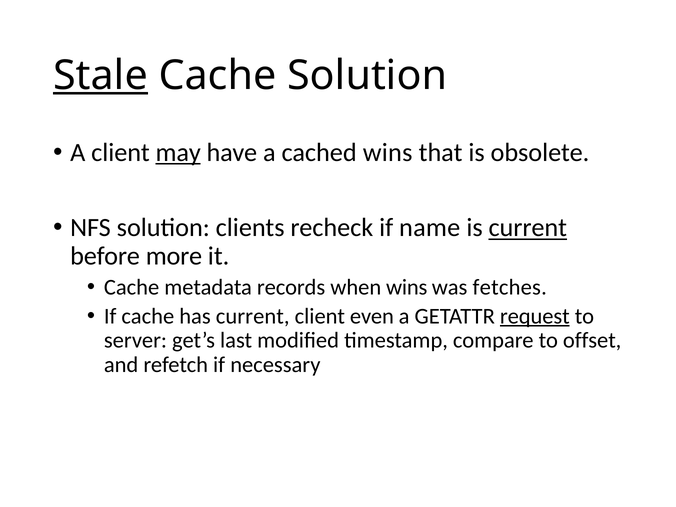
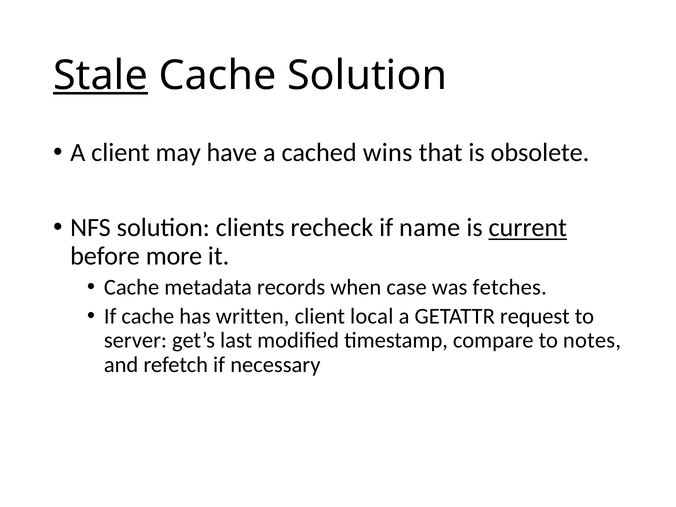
may underline: present -> none (178, 152)
when wins: wins -> case (407, 287)
has current: current -> written (253, 316)
even: even -> local (372, 316)
request underline: present -> none (535, 316)
offset: offset -> notes (592, 341)
